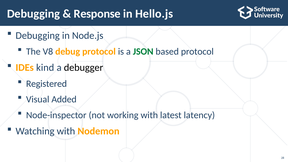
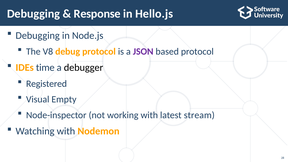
JSON colour: green -> purple (143, 51)
kind: kind -> time (45, 68)
Added: Added -> Empty (64, 99)
latency: latency -> stream (199, 115)
